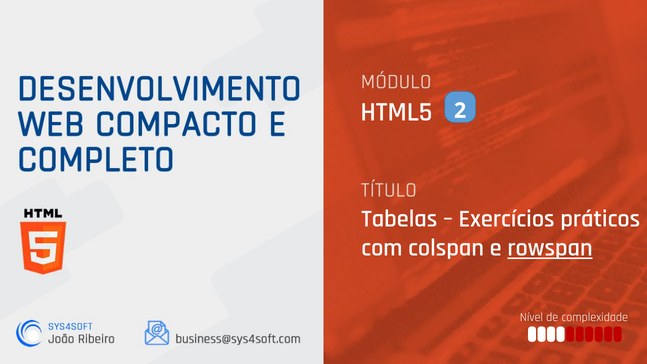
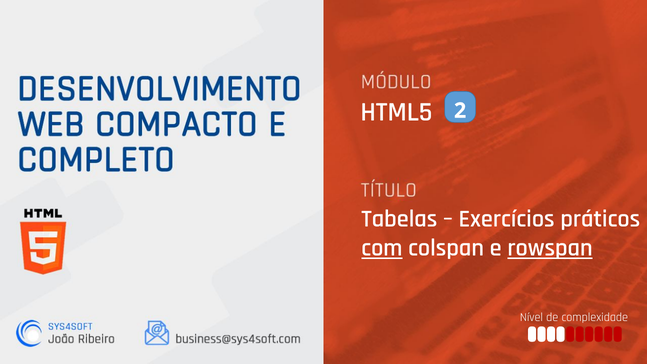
com underline: none -> present (382, 248)
